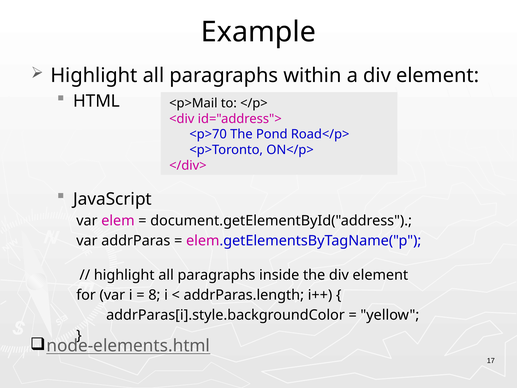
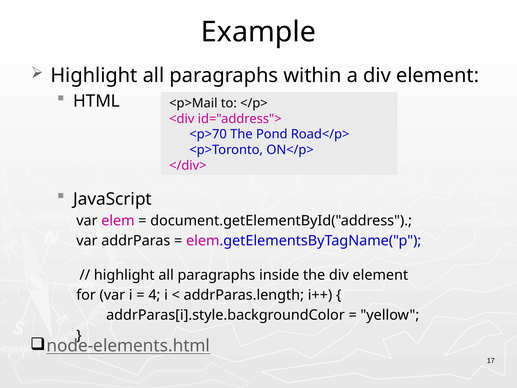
8: 8 -> 4 (154, 295)
